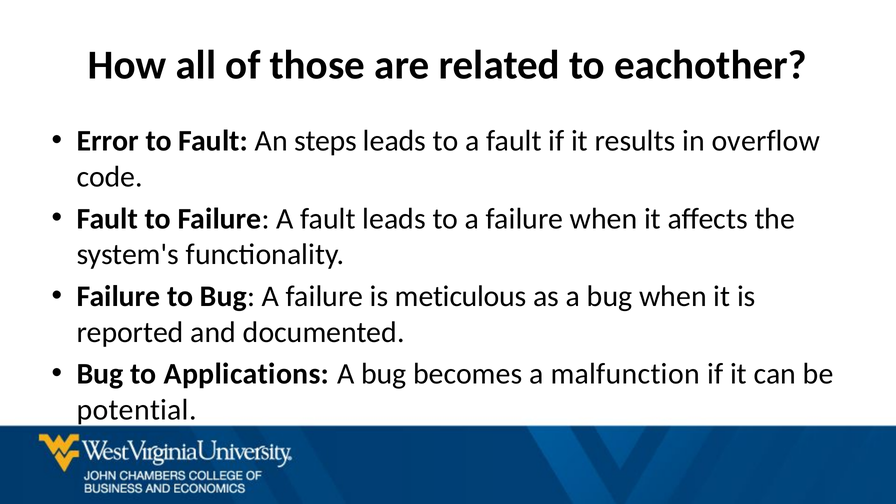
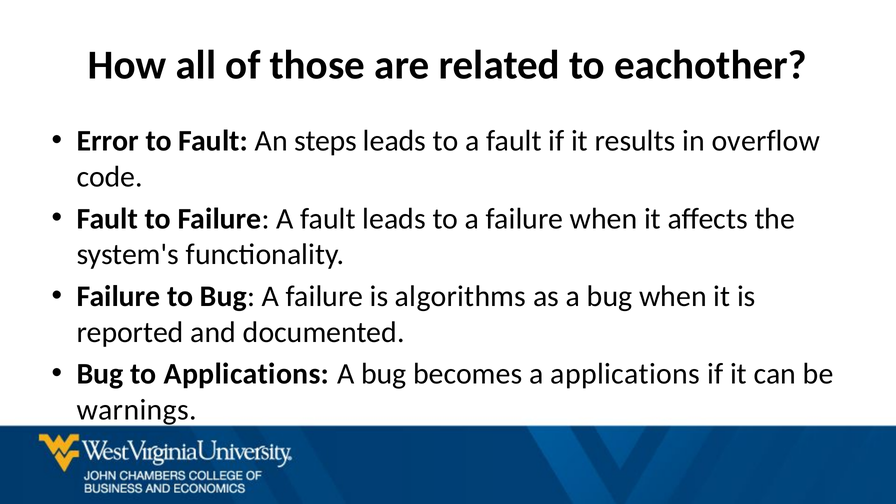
meticulous: meticulous -> algorithms (461, 296)
a malfunction: malfunction -> applications (625, 374)
potential: potential -> warnings (137, 410)
